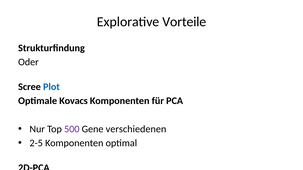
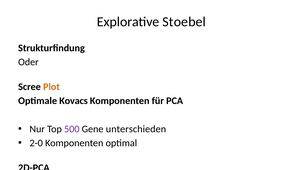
Vorteile: Vorteile -> Stoebel (184, 22)
Plot colour: blue -> orange (51, 87)
Gene verschiedenen: verschiedenen -> unterschieden (136, 129)
2-5: 2-5 -> 2-0 (36, 143)
